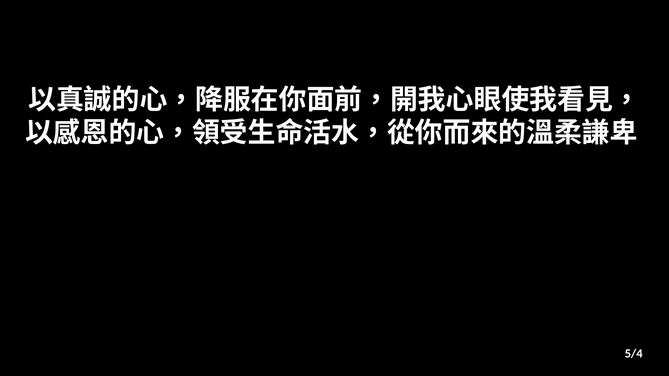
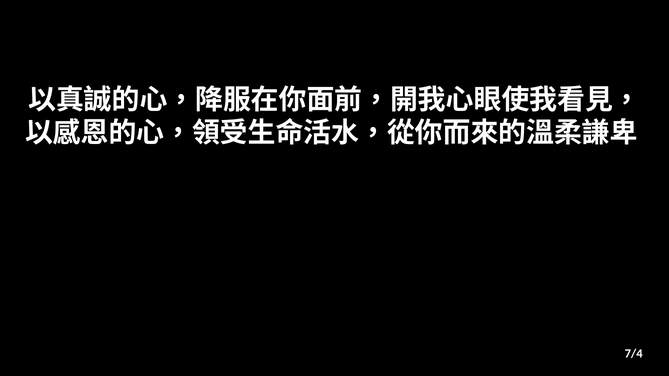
5/4: 5/4 -> 7/4 (634, 354)
